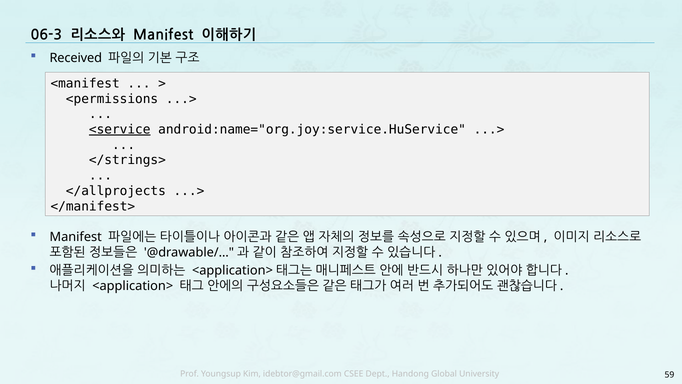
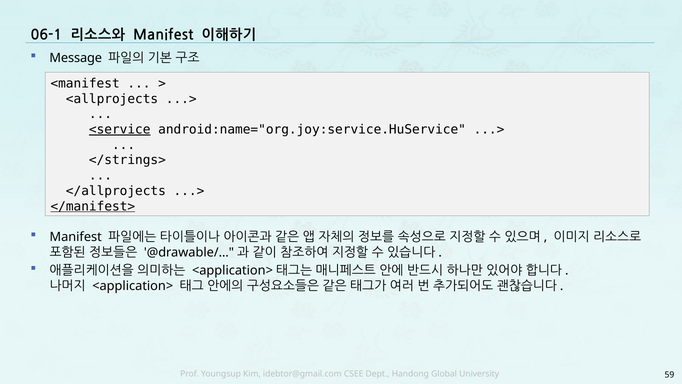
06-3: 06-3 -> 06-1 (46, 35)
Received: Received -> Message (76, 58)
<permissions: <permissions -> <allprojects (112, 99)
</manifest> underline: none -> present (93, 206)
